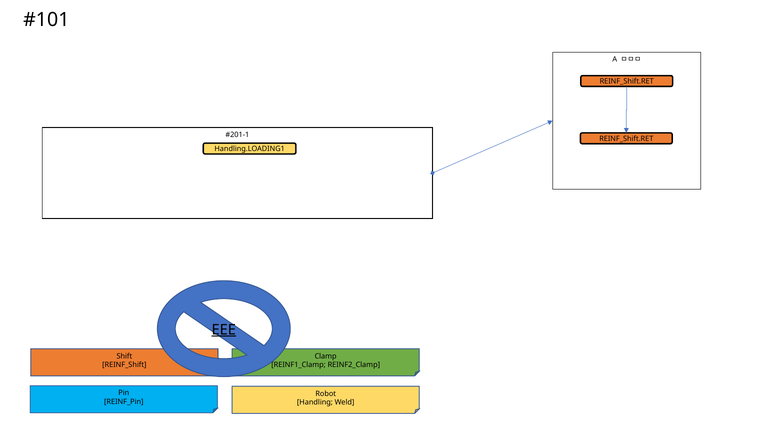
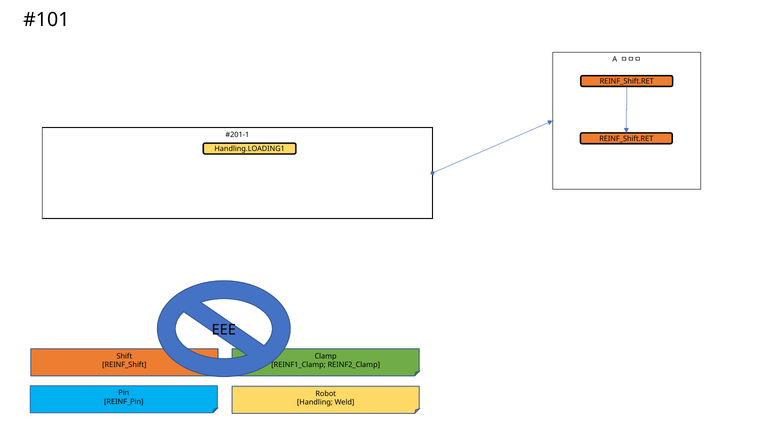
EEE underline: present -> none (224, 329)
